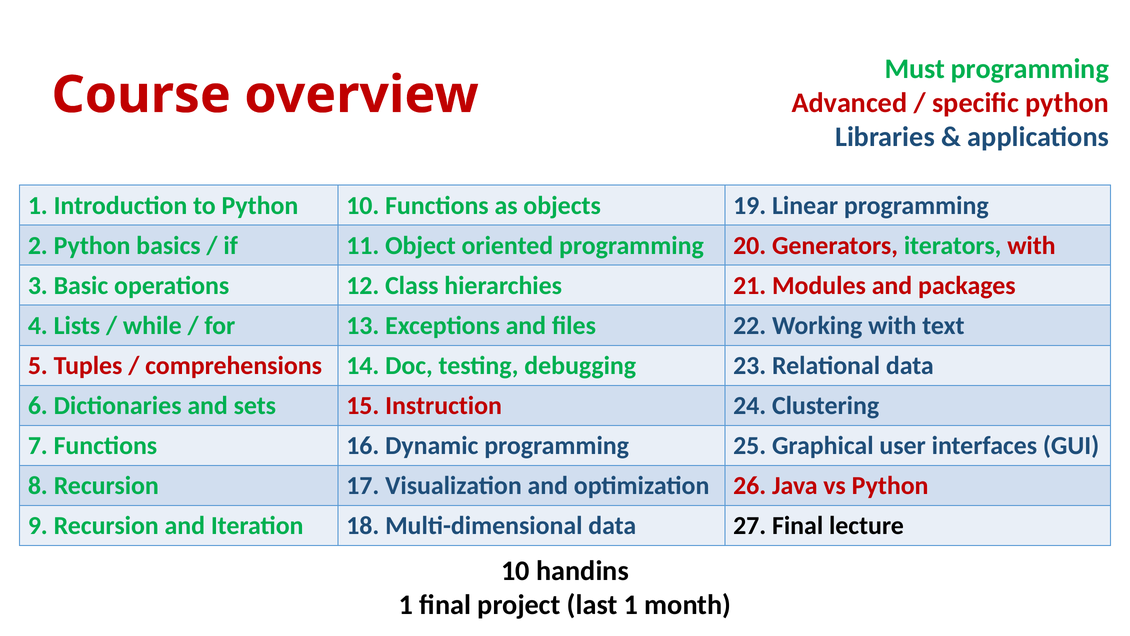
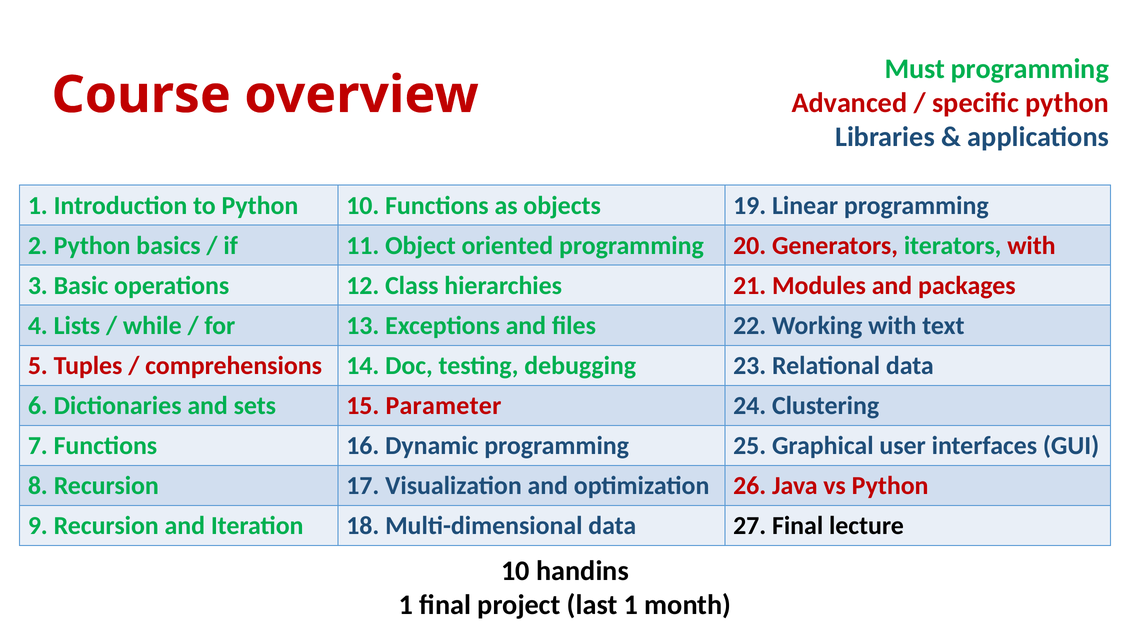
Instruction: Instruction -> Parameter (443, 405)
